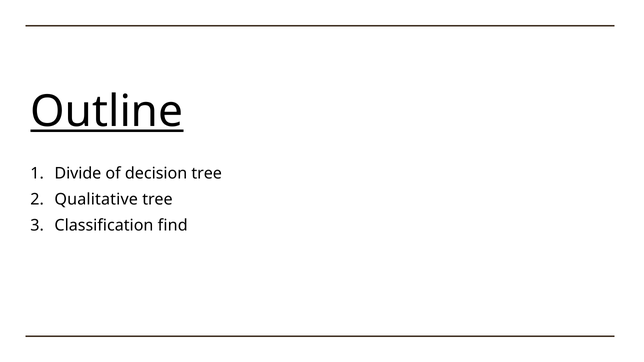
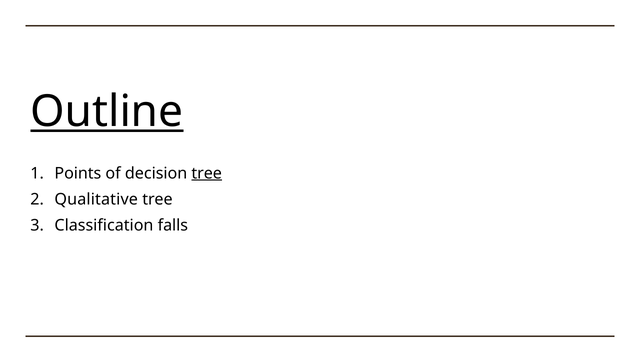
Divide: Divide -> Points (78, 173)
tree underline: none -> present (207, 173)
find: find -> falls (173, 225)
